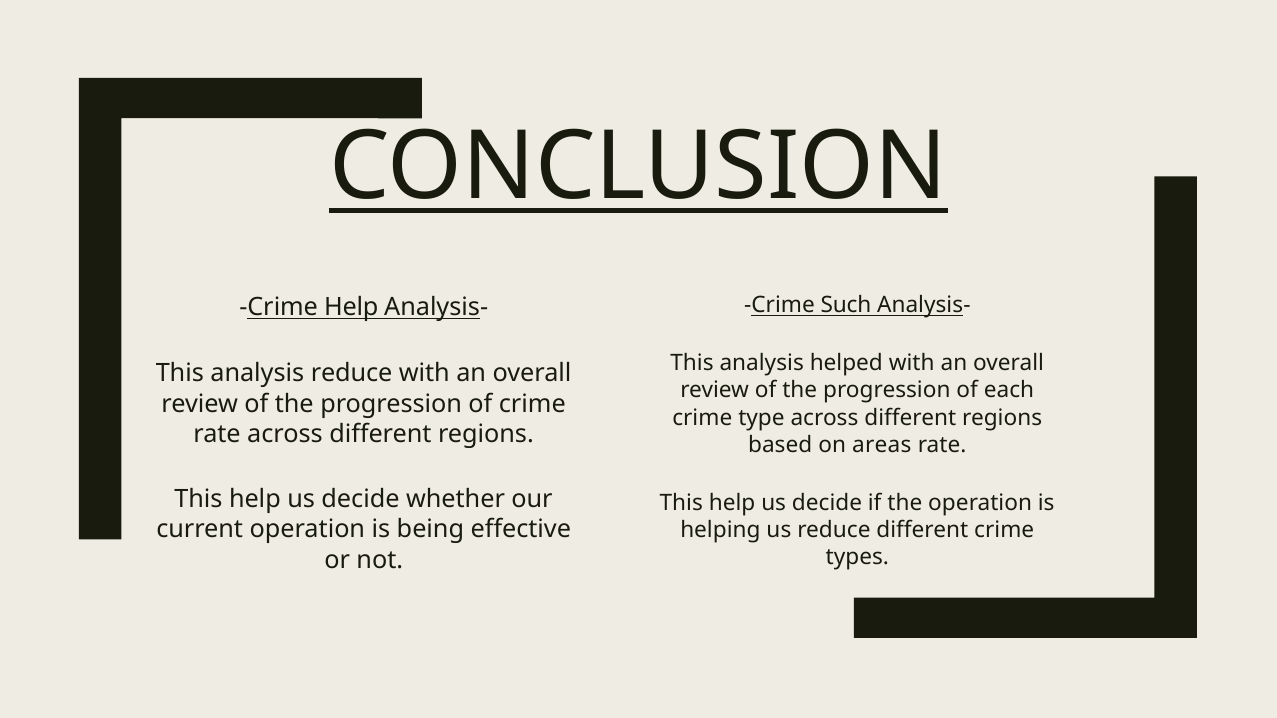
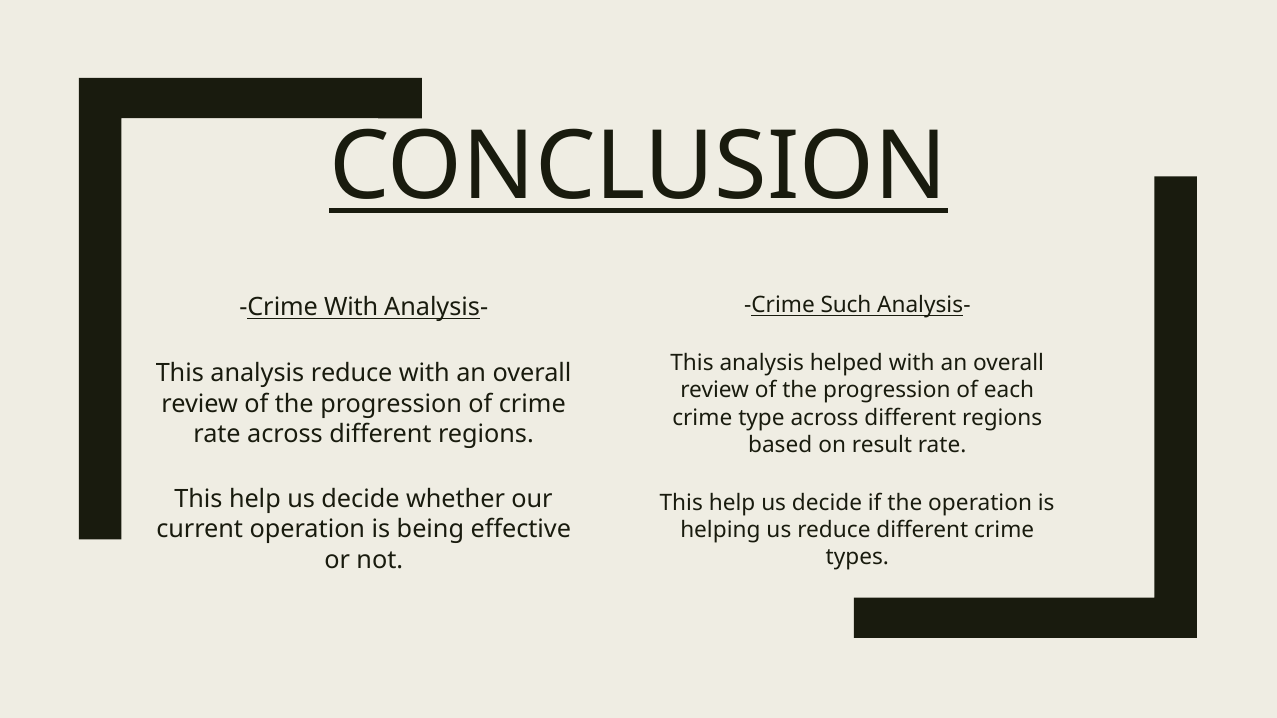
Crime Help: Help -> With (351, 307)
areas: areas -> result (882, 445)
